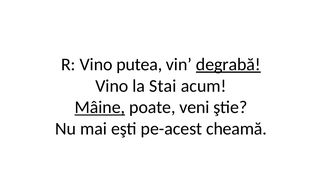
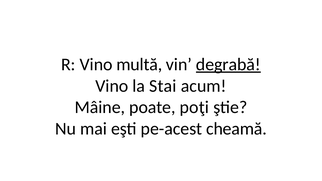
putea: putea -> multă (139, 64)
Mâine underline: present -> none (100, 107)
veni: veni -> poţi (194, 107)
